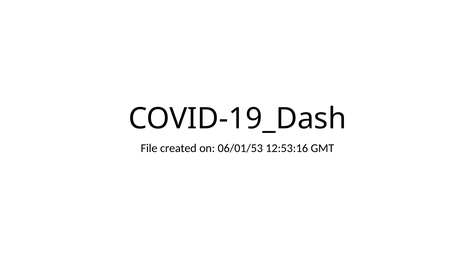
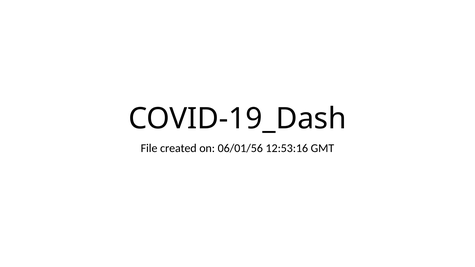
06/01/53: 06/01/53 -> 06/01/56 (240, 148)
